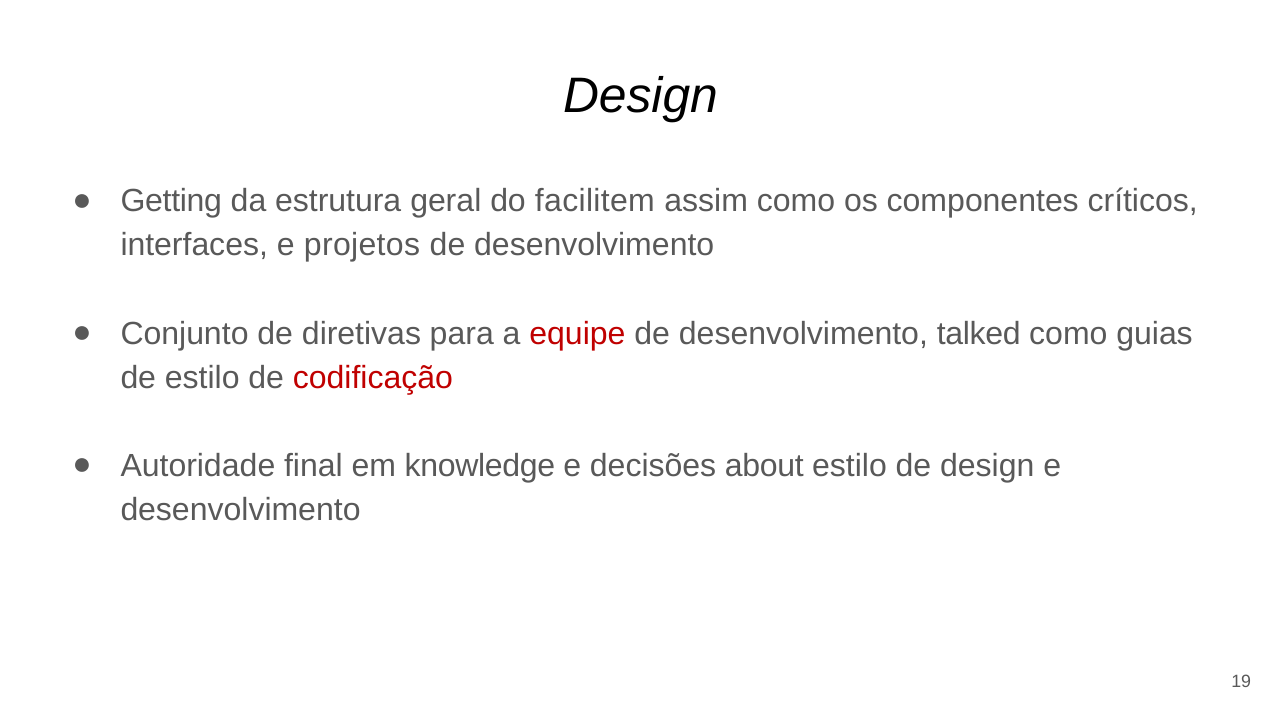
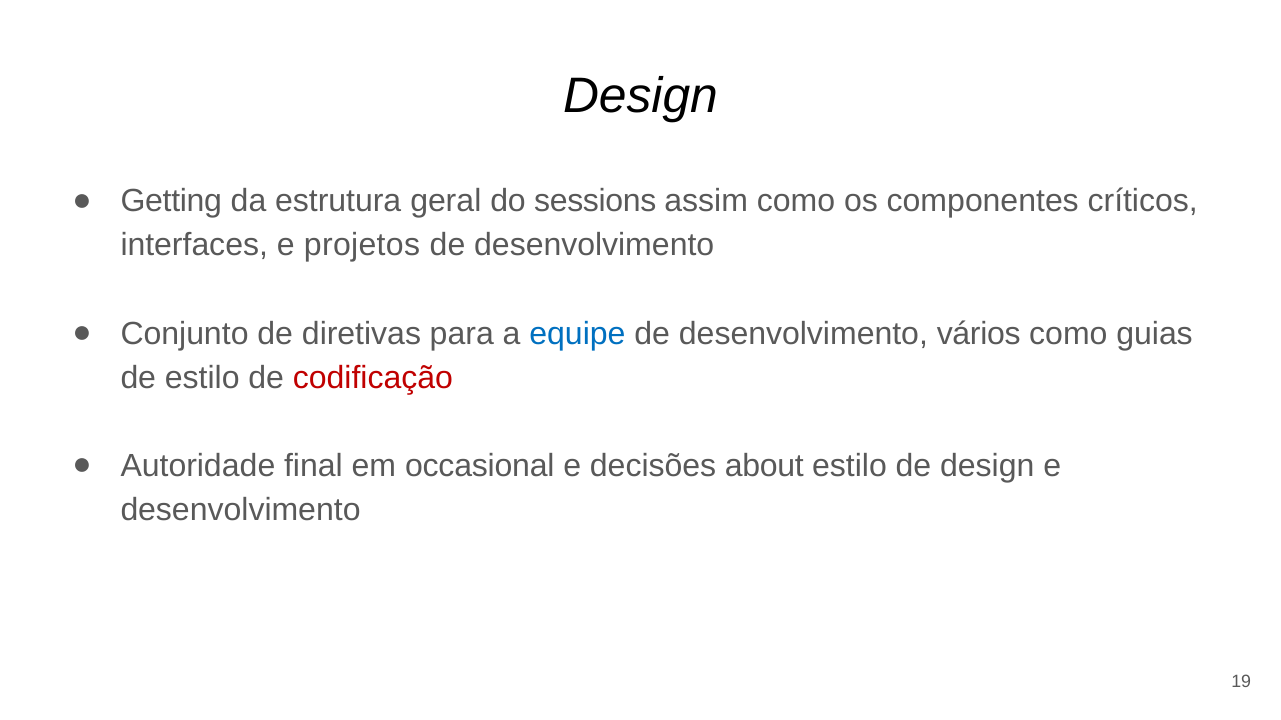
facilitem: facilitem -> sessions (595, 201)
equipe colour: red -> blue (577, 334)
talked: talked -> vários (979, 334)
knowledge: knowledge -> occasional (480, 467)
